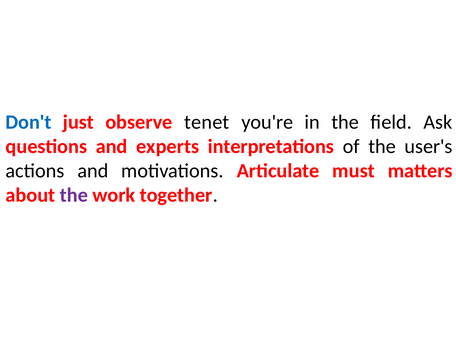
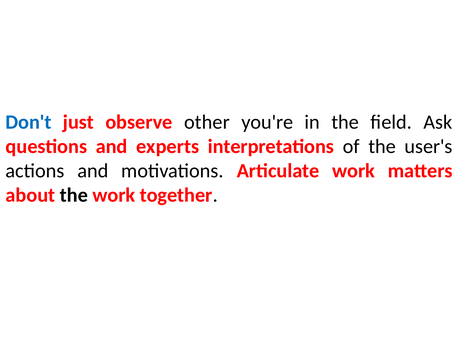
tenet: tenet -> other (207, 122)
Articulate must: must -> work (354, 171)
the colour: purple -> black (74, 195)
